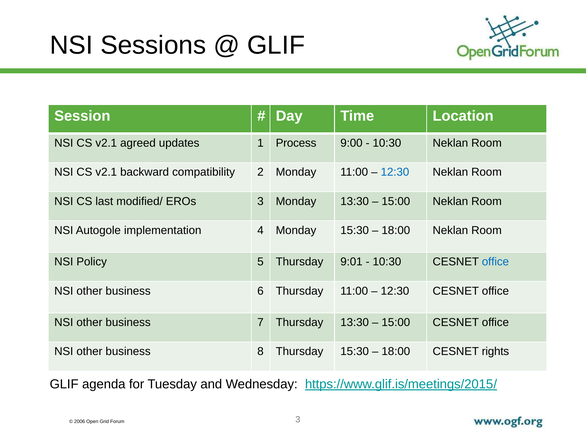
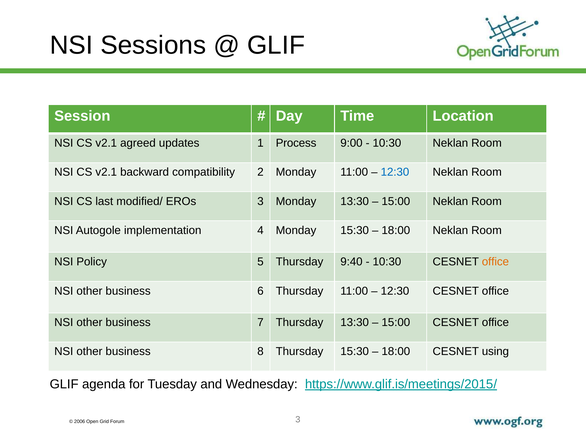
9:01: 9:01 -> 9:40 (351, 262)
office colour: blue -> orange (495, 262)
rights: rights -> using (495, 351)
